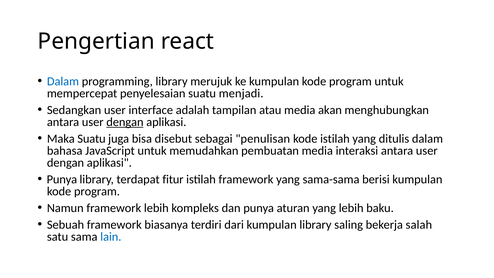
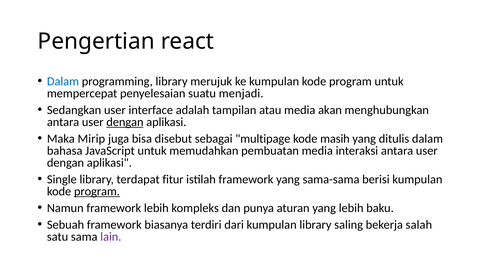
Maka Suatu: Suatu -> Mirip (91, 139)
penulisan: penulisan -> multipage (263, 139)
kode istilah: istilah -> masih (335, 139)
Punya: Punya -> Single (62, 179)
program underline: none -> present (97, 191)
lain colour: blue -> purple (111, 237)
